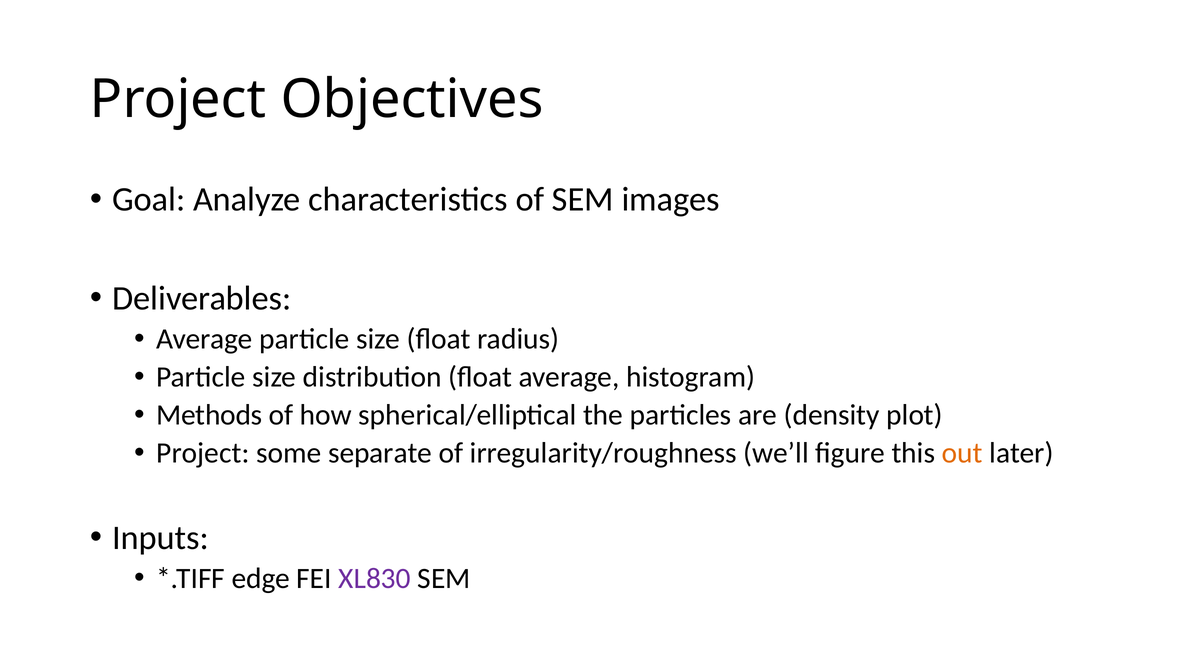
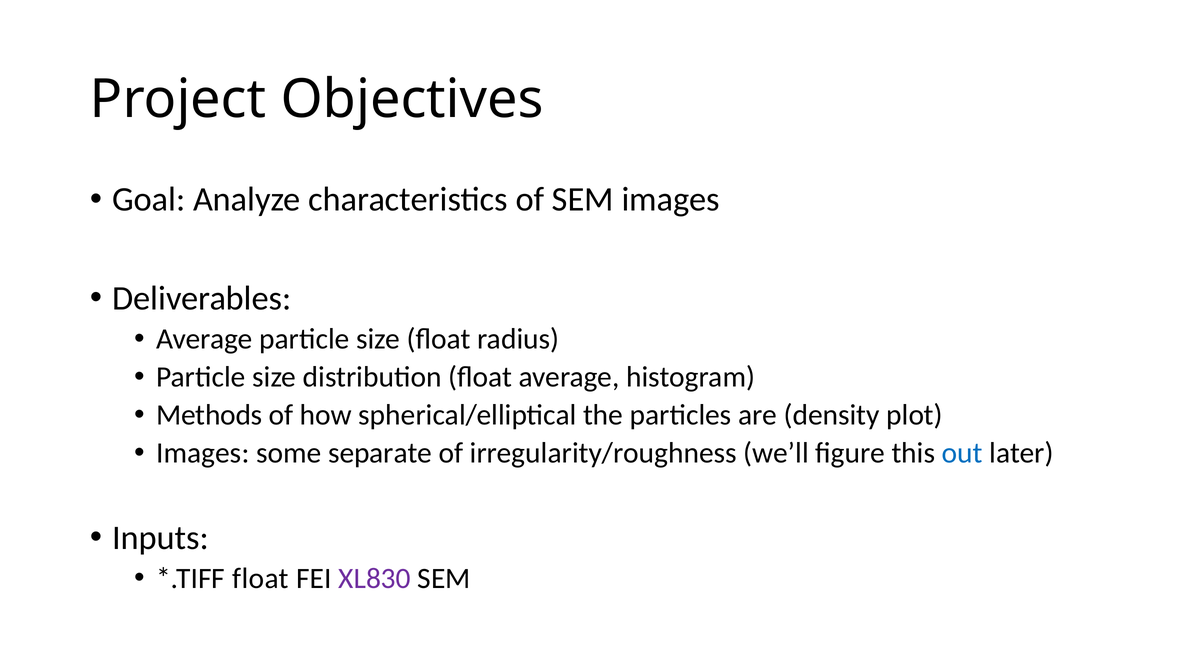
Project: Project -> Images (203, 453)
out colour: orange -> blue (962, 453)
edge: edge -> float (261, 578)
